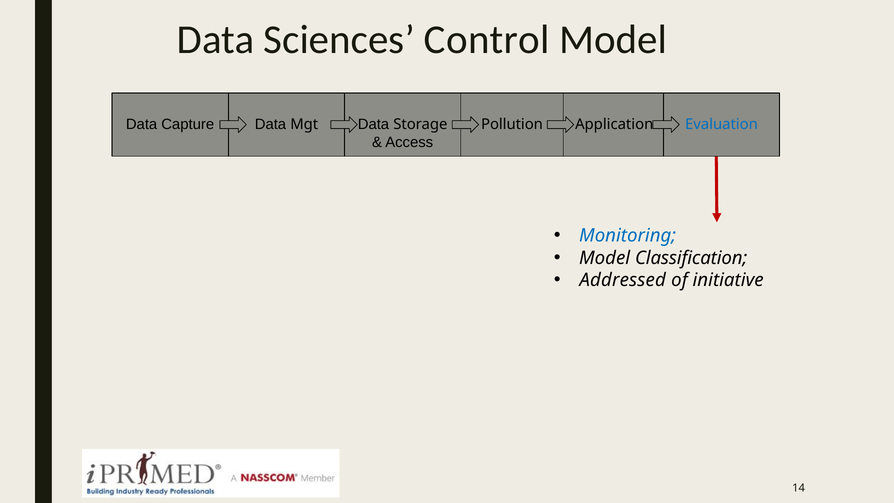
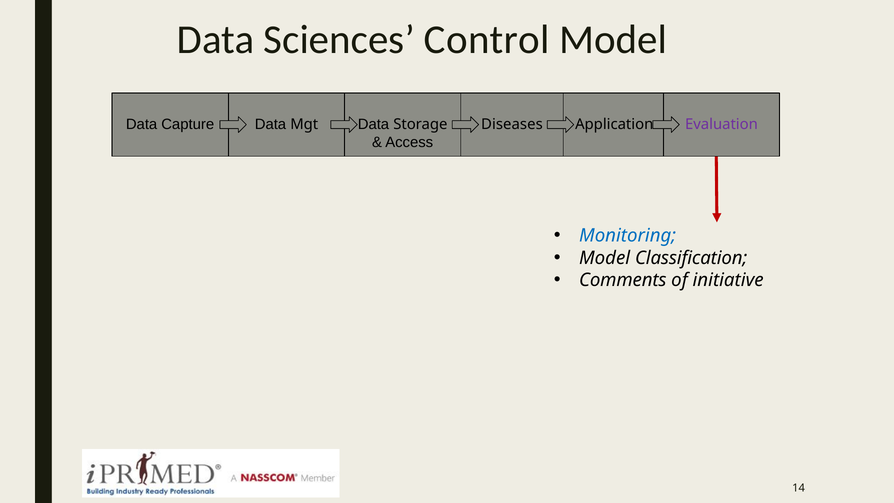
Pollution: Pollution -> Diseases (512, 124)
Evaluation colour: blue -> purple (721, 124)
Addressed: Addressed -> Comments (623, 280)
